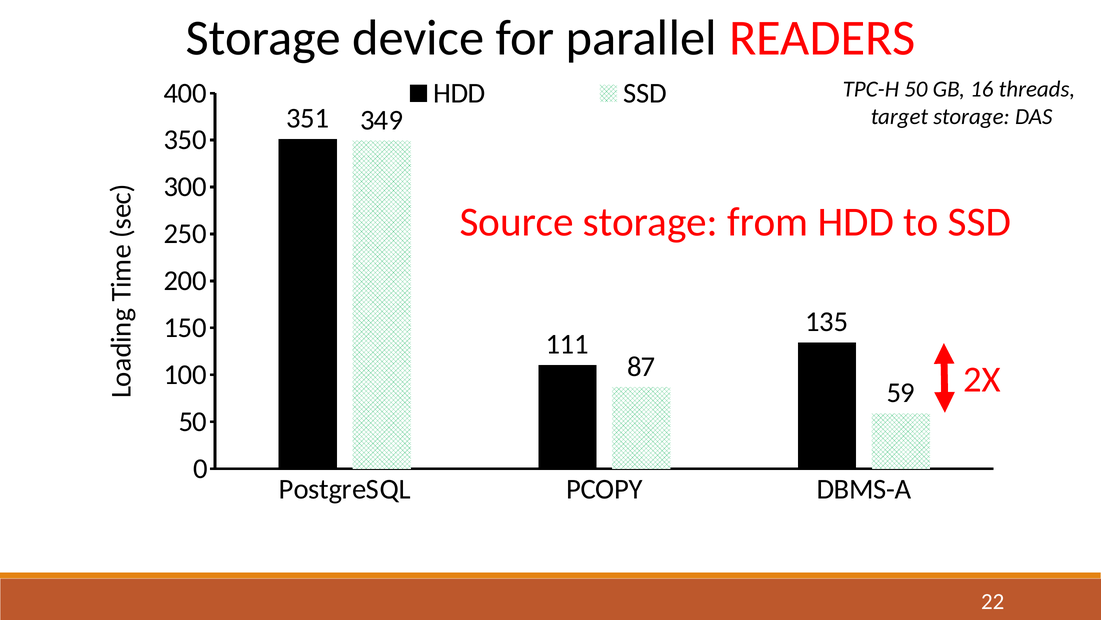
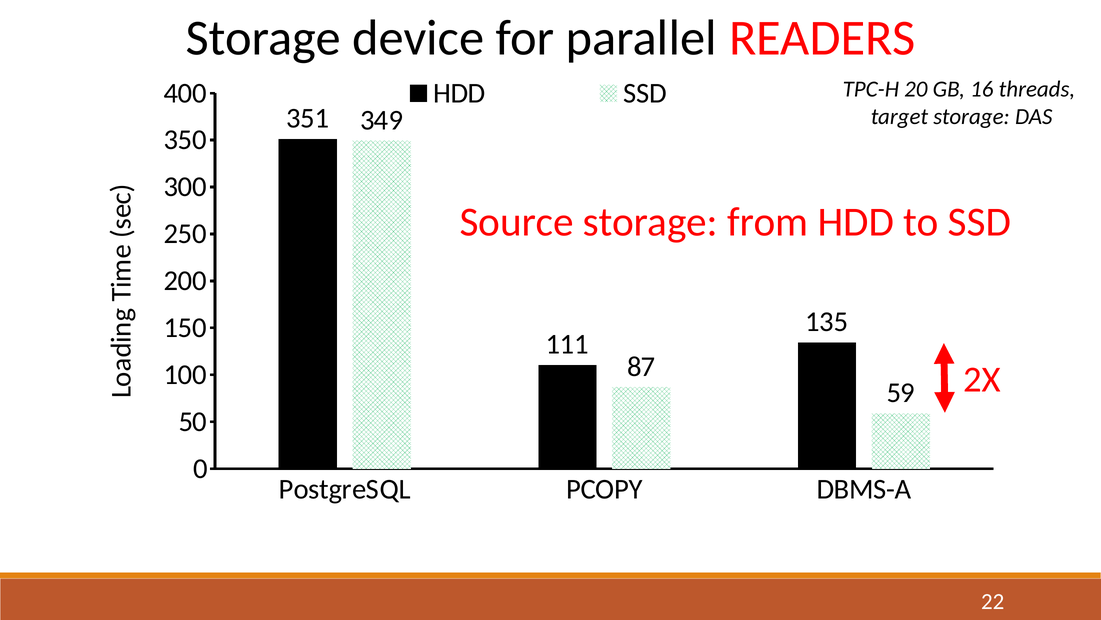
TPC-H 50: 50 -> 20 (916, 89)
